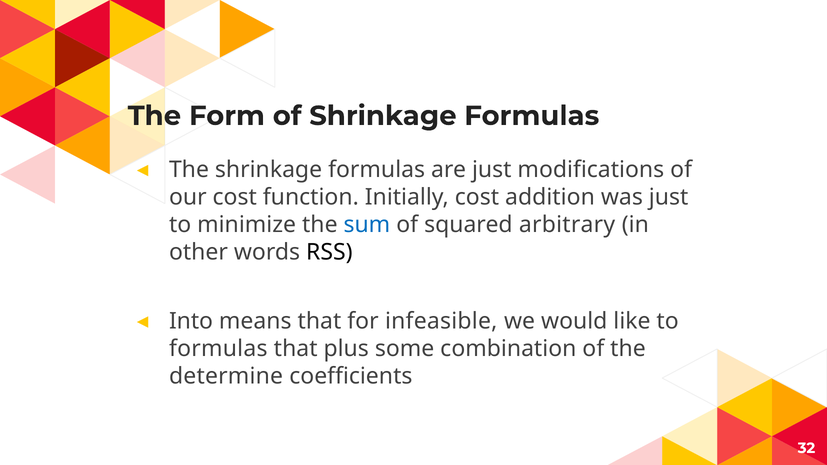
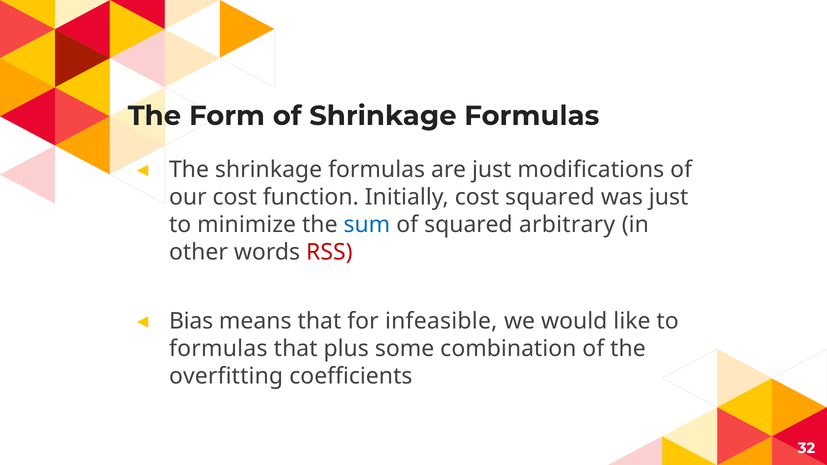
cost addition: addition -> squared (550, 197)
RSS colour: black -> red (329, 252)
Into: Into -> Bias (191, 321)
determine: determine -> overfitting (226, 376)
